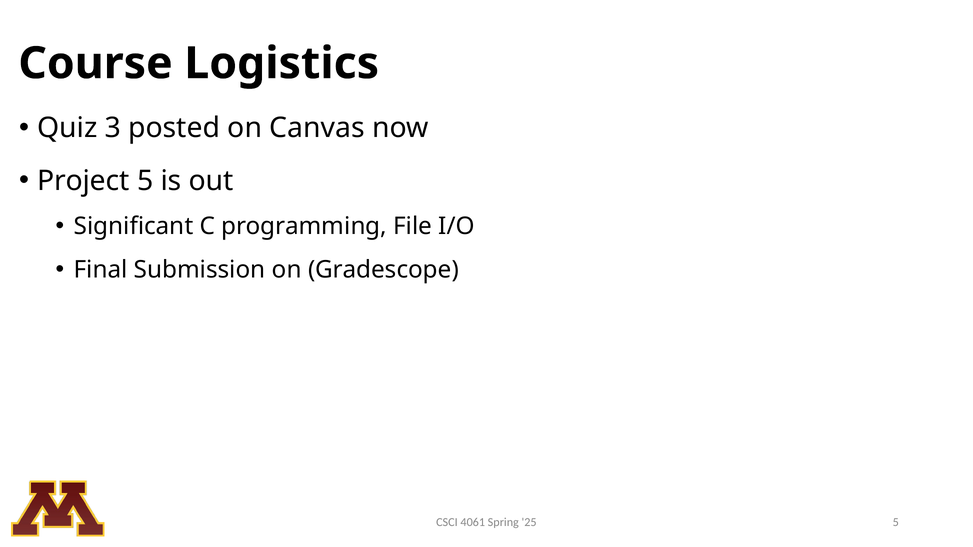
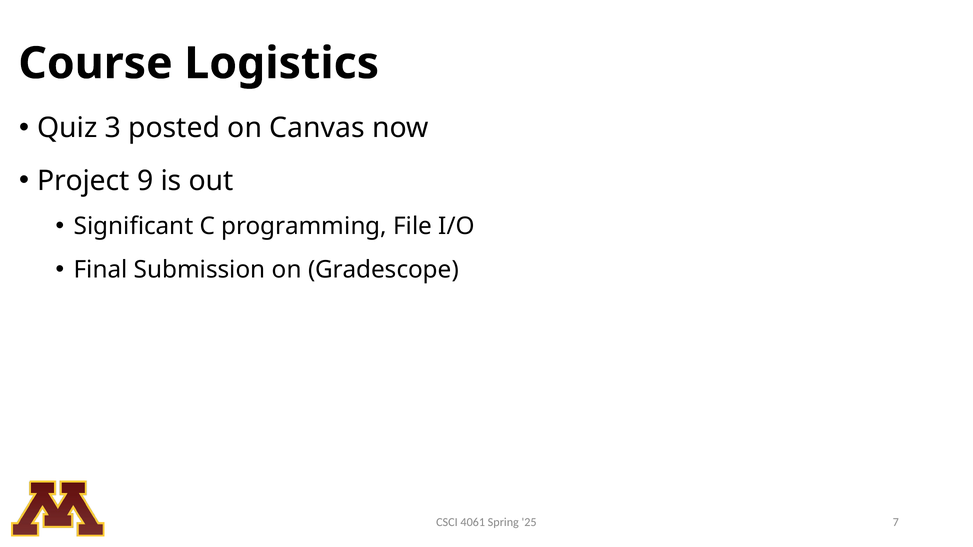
Project 5: 5 -> 9 (145, 181)
25 5: 5 -> 7 (896, 523)
